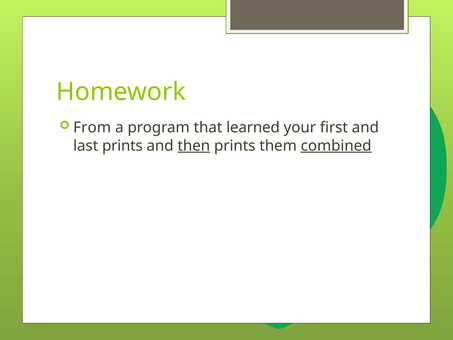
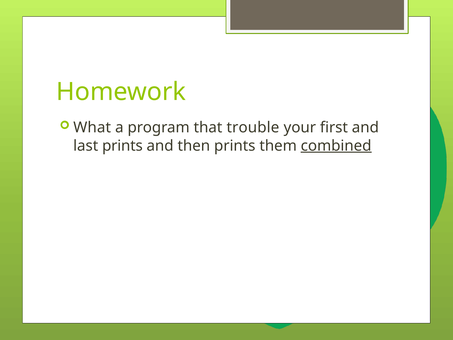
From: From -> What (92, 128)
learned: learned -> trouble (253, 128)
then underline: present -> none (194, 146)
